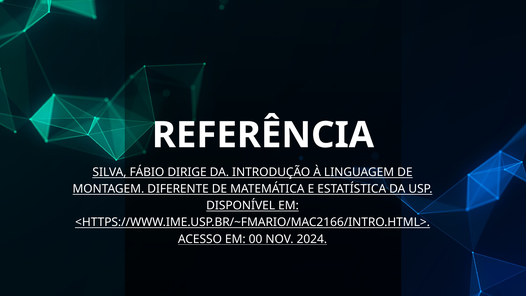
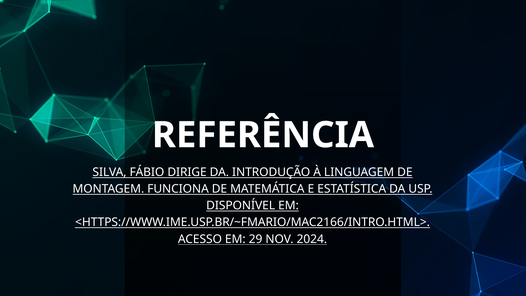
DIFERENTE: DIFERENTE -> FUNCIONA (178, 189)
00: 00 -> 29 (256, 239)
